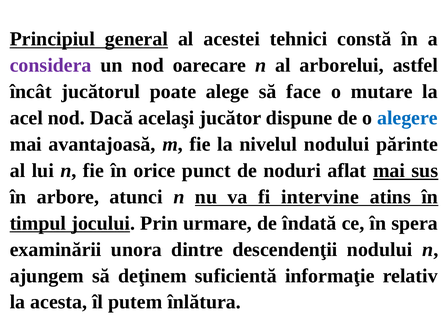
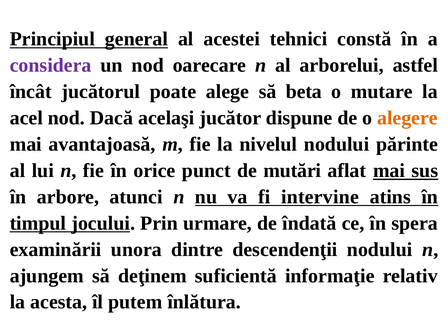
face: face -> beta (304, 92)
alegere colour: blue -> orange (407, 118)
noduri: noduri -> mutări (292, 171)
